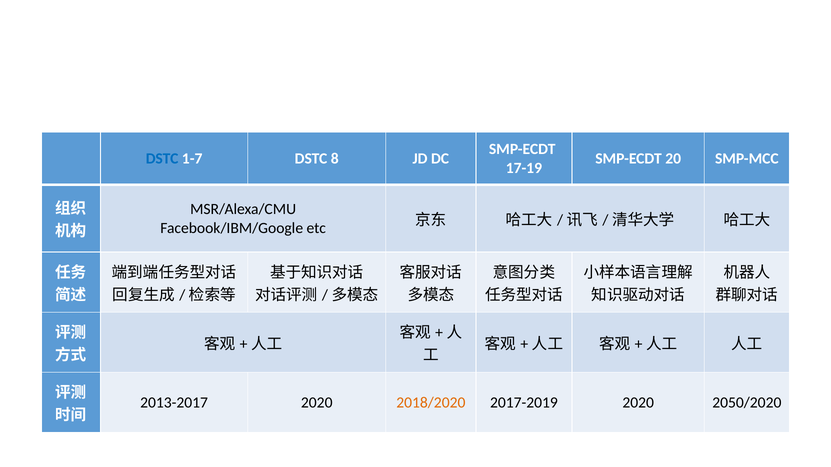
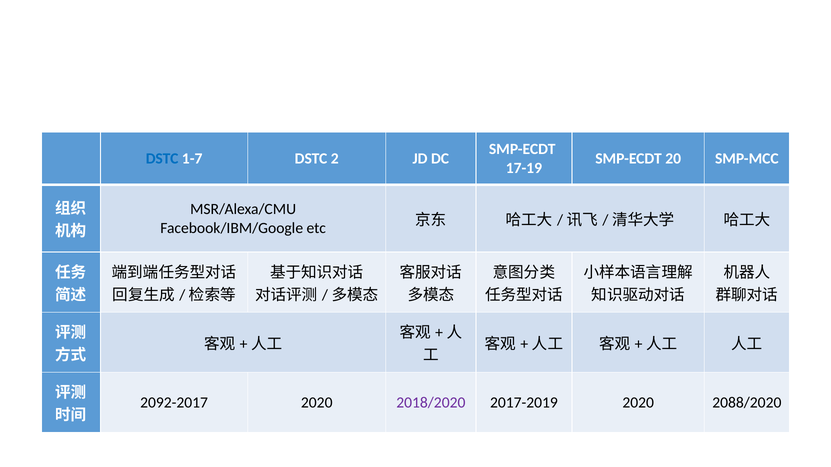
8: 8 -> 2 (335, 159)
2013-2017: 2013-2017 -> 2092-2017 (174, 403)
2018/2020 colour: orange -> purple (431, 403)
2050/2020: 2050/2020 -> 2088/2020 (747, 403)
